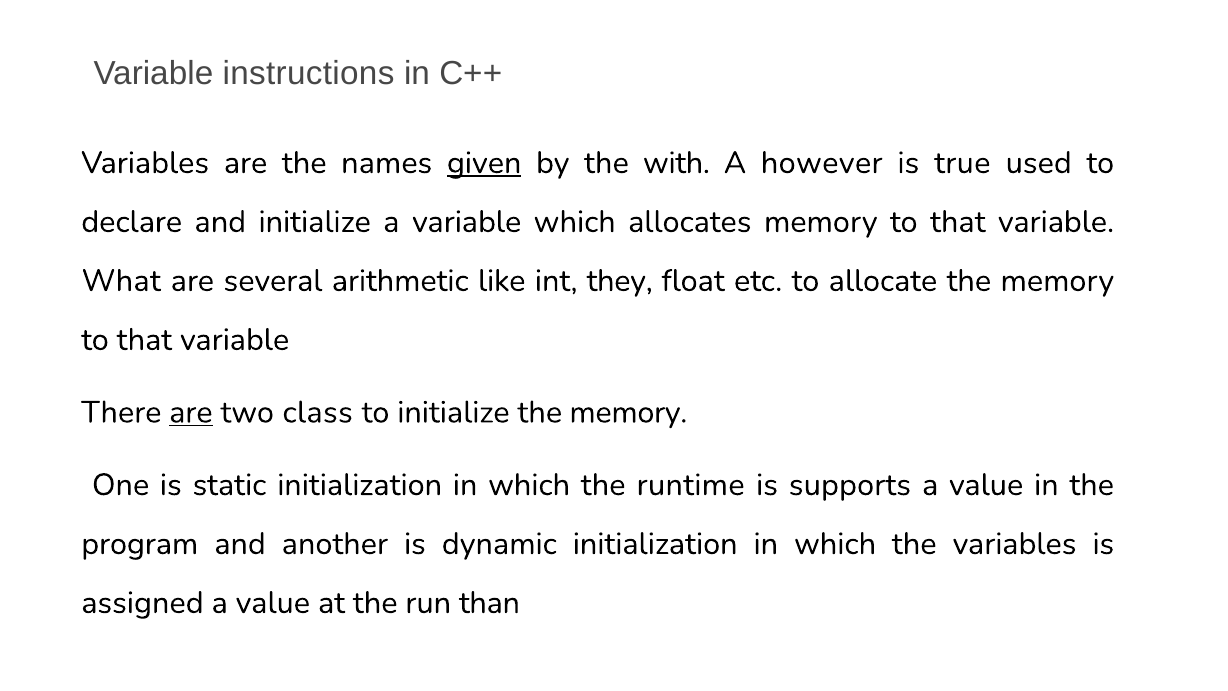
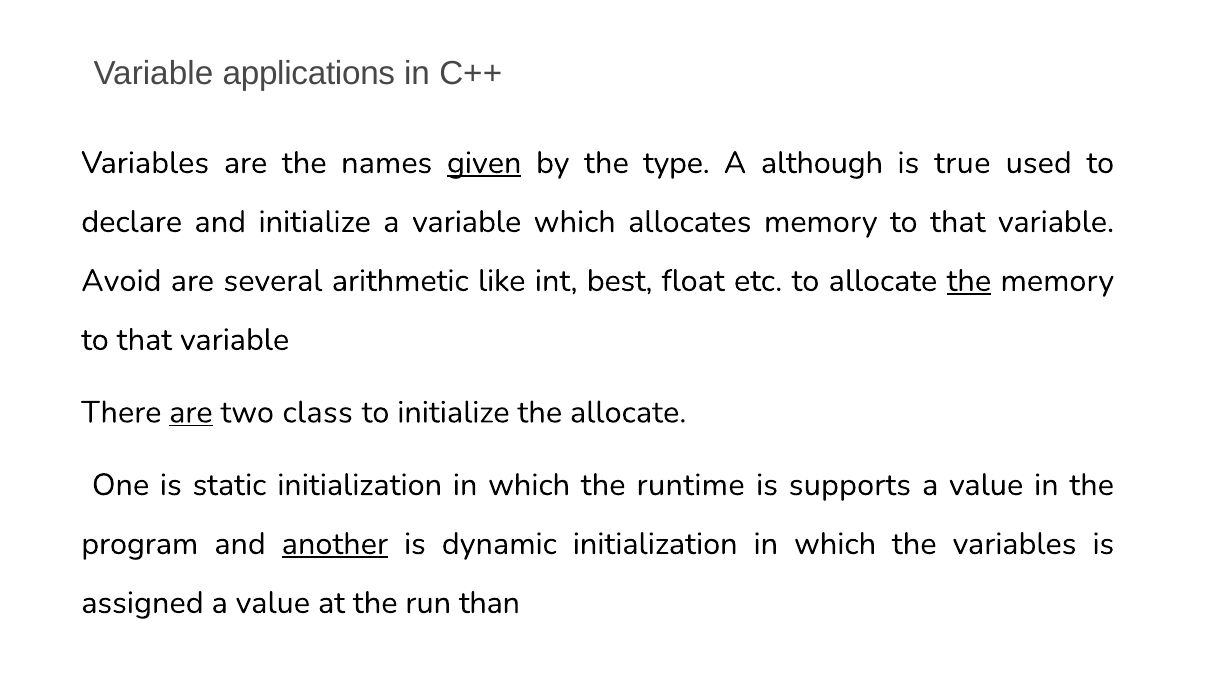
instructions: instructions -> applications (309, 73)
with: with -> type (676, 163)
however: however -> although (822, 163)
What: What -> Avoid (121, 281)
they: they -> best (620, 281)
the underline: none -> present (969, 281)
initialize the memory: memory -> allocate (628, 412)
another underline: none -> present (335, 544)
